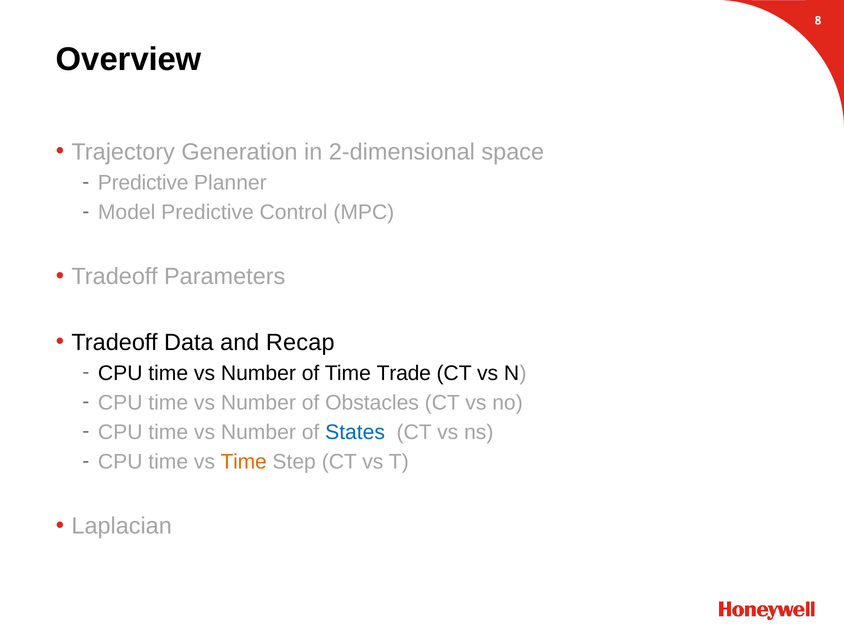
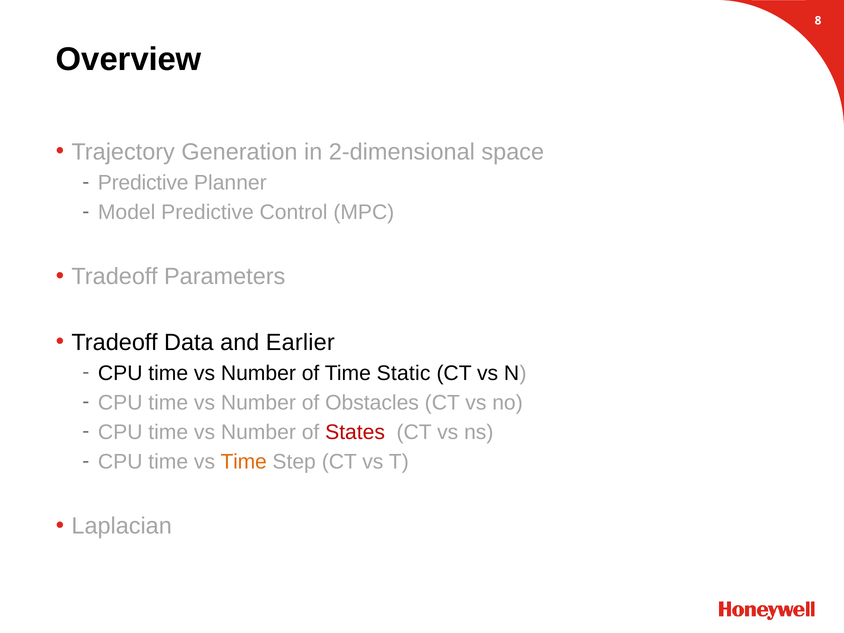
Recap: Recap -> Earlier (300, 342)
Trade: Trade -> Static (404, 373)
States colour: blue -> red (355, 432)
